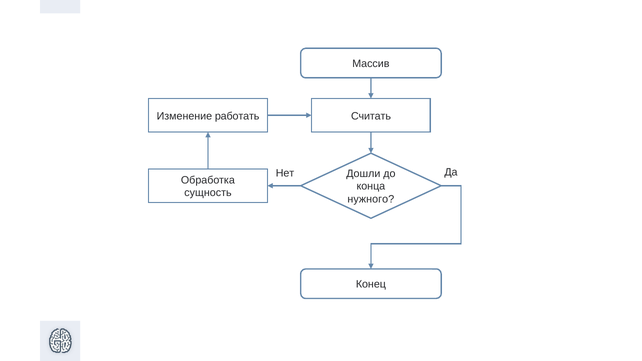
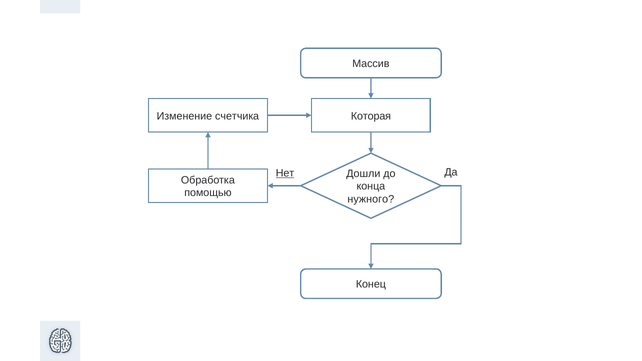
работать: работать -> счетчика (237, 116)
Считать: Считать -> Которая (371, 116)
Нет underline: none -> present (285, 173)
сущность: сущность -> помощью (208, 193)
